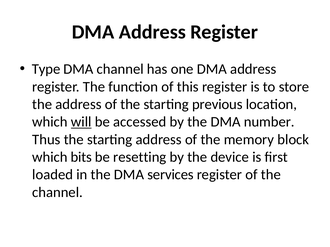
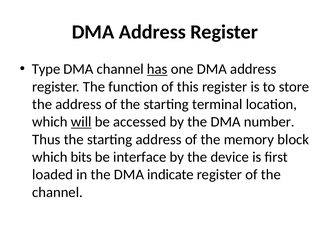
has underline: none -> present (157, 69)
previous: previous -> terminal (217, 104)
resetting: resetting -> interface (140, 157)
services: services -> indicate (170, 175)
